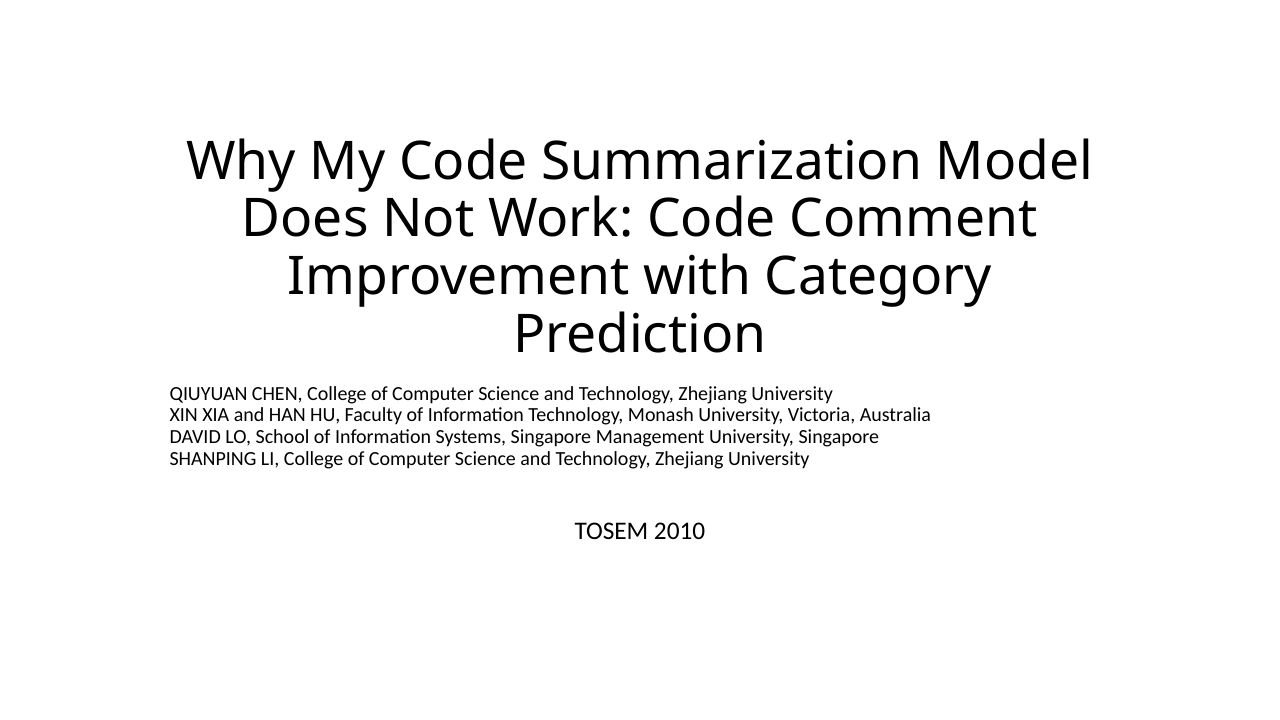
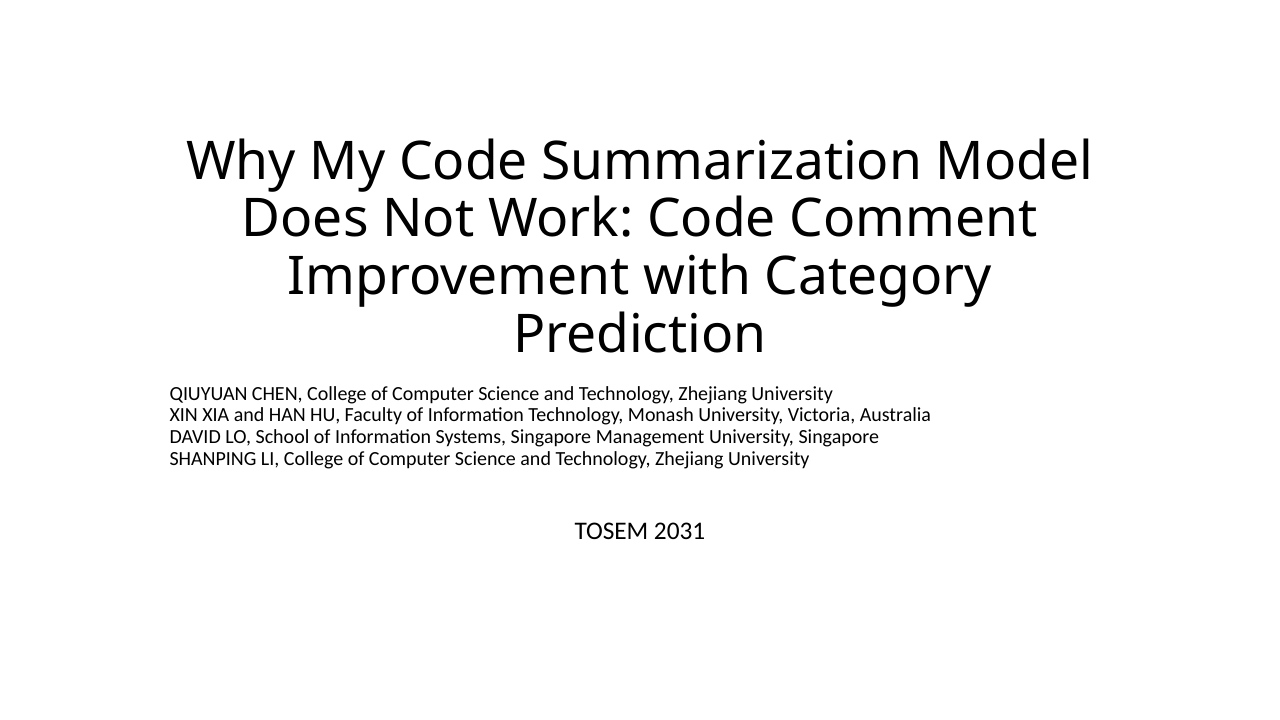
2010: 2010 -> 2031 (680, 531)
